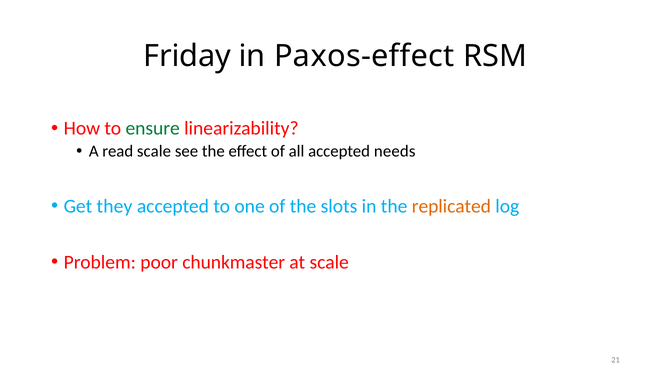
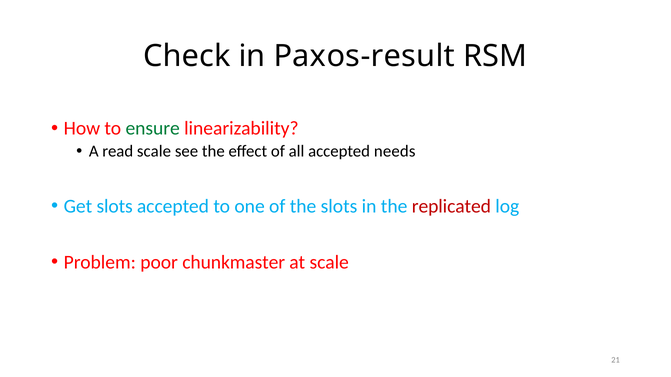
Friday: Friday -> Check (187, 56)
Paxos-effect: Paxos-effect -> Paxos-result (364, 56)
Get they: they -> slots (115, 206)
replicated colour: orange -> red (451, 206)
